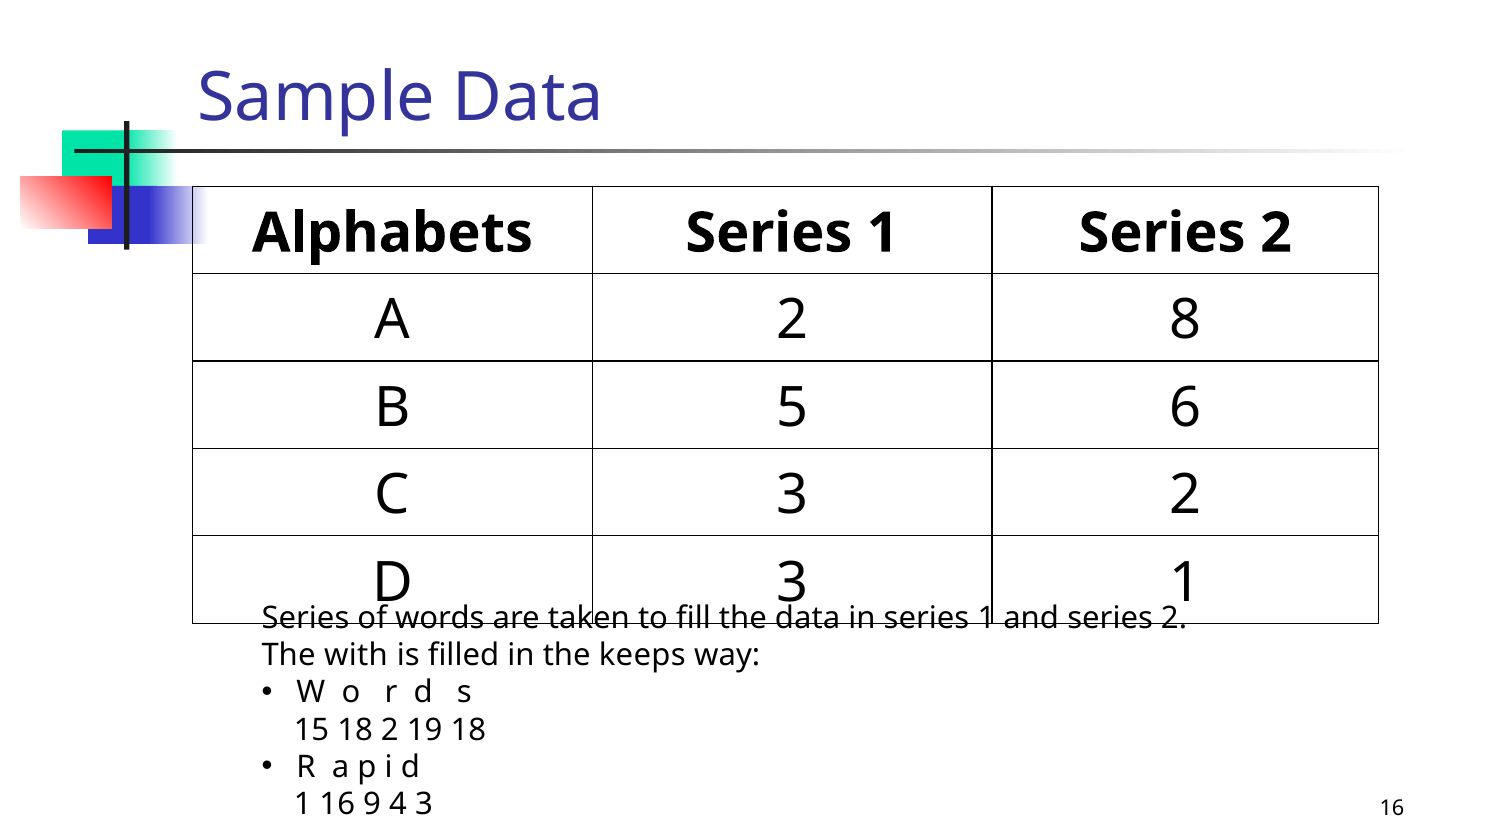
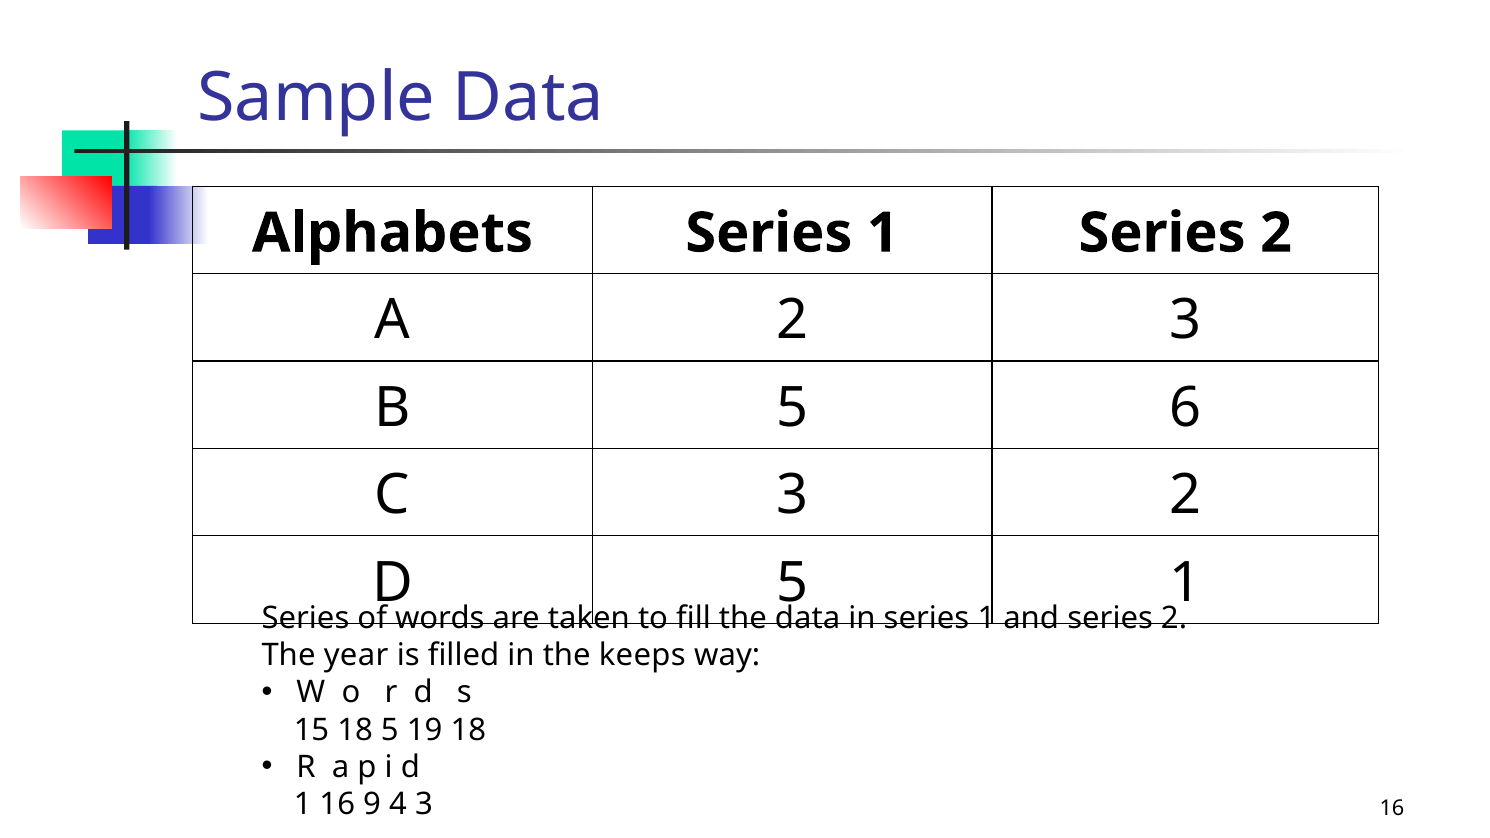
2 8: 8 -> 3 (1185, 321)
D 3: 3 -> 5 (792, 583)
with: with -> year (356, 655)
18 2: 2 -> 5 (390, 730)
